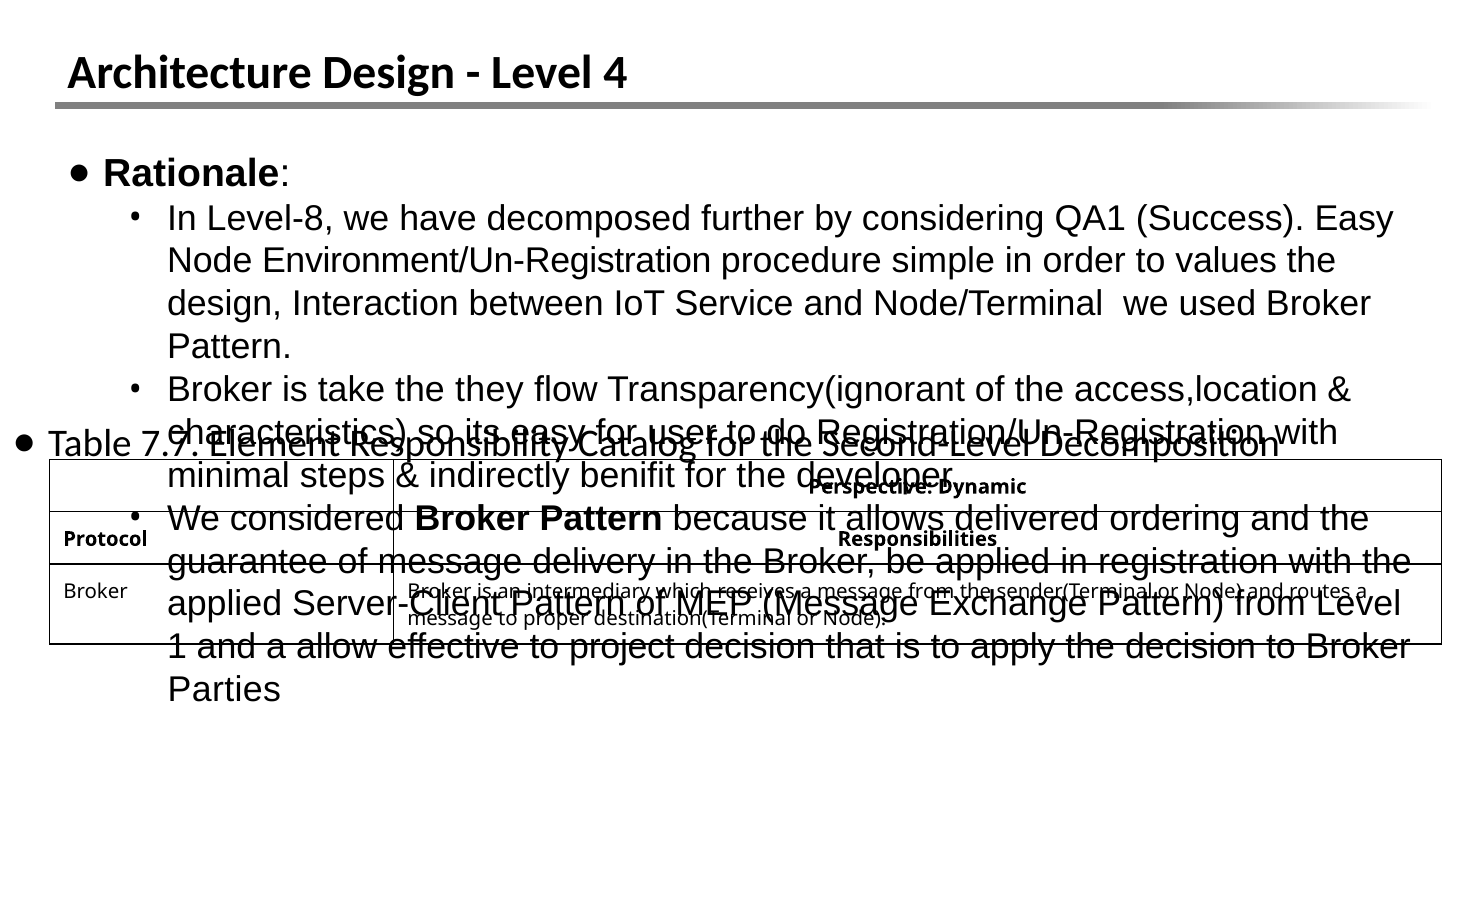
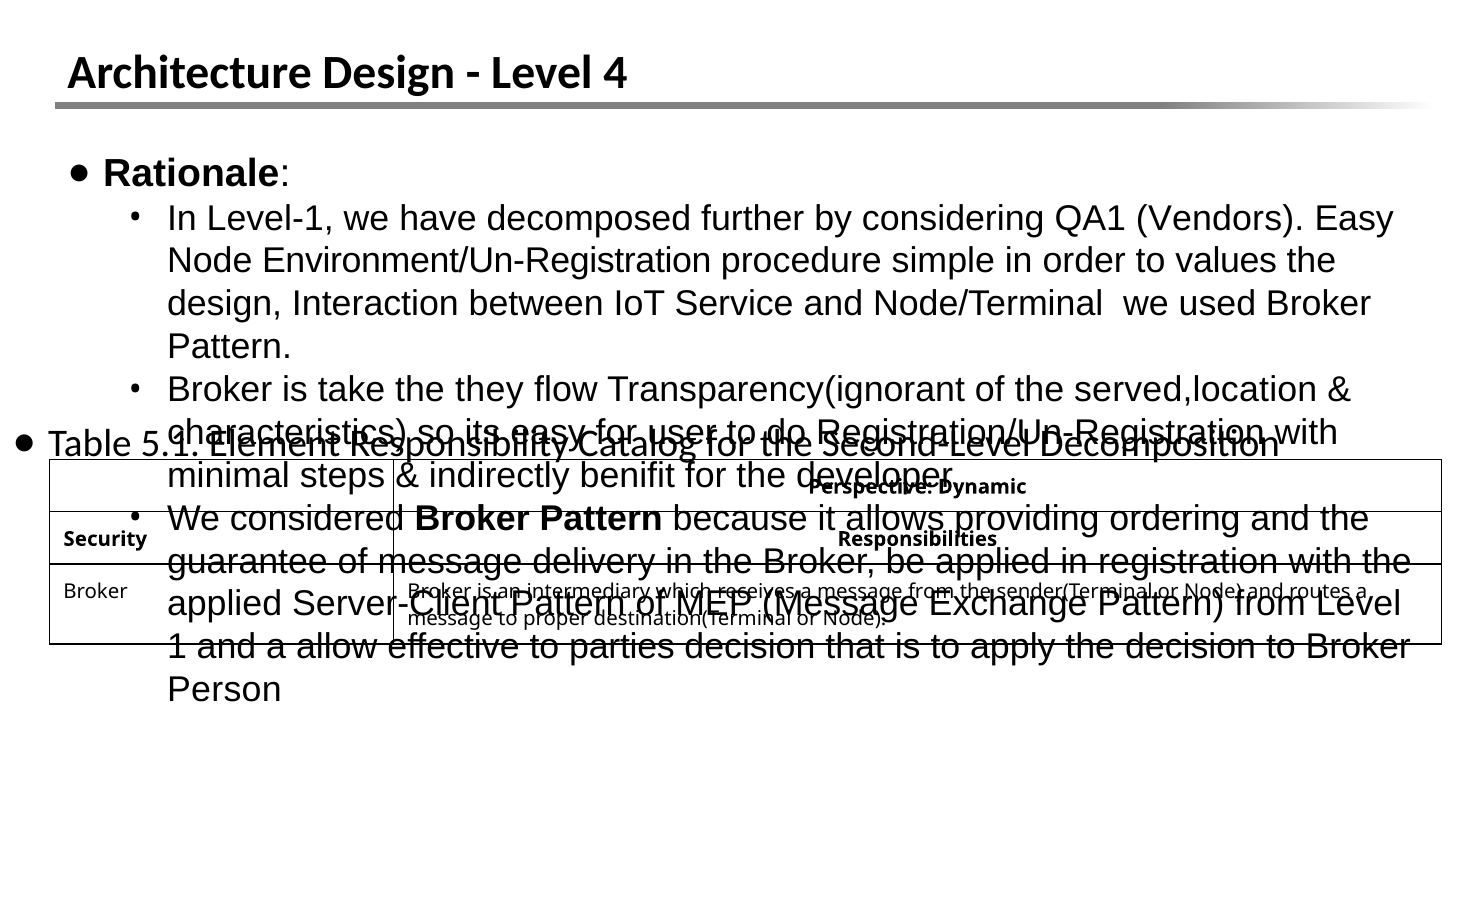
Level-8: Level-8 -> Level-1 (270, 218)
Success: Success -> Vendors (1220, 218)
access,location: access,location -> served,location (1196, 390)
7.7: 7.7 -> 5.1 (170, 444)
delivered: delivered -> providing (1027, 519)
Protocol: Protocol -> Security (105, 539)
project: project -> parties (622, 647)
Parties: Parties -> Person (224, 690)
